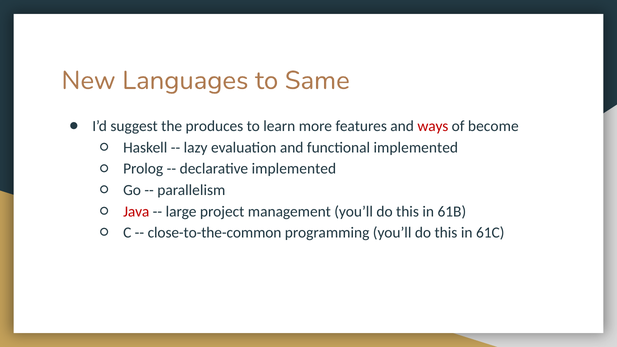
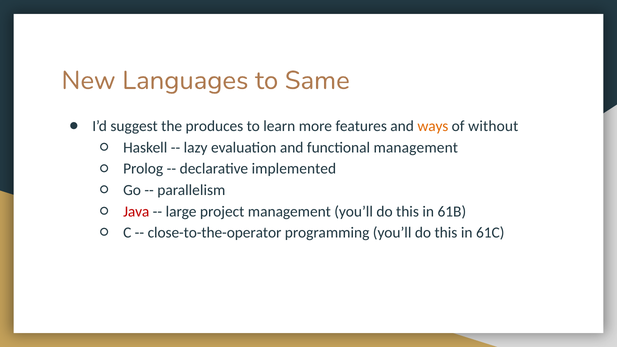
ways colour: red -> orange (433, 126)
become: become -> without (493, 126)
functional implemented: implemented -> management (416, 148)
close-to-the-common: close-to-the-common -> close-to-the-operator (215, 233)
